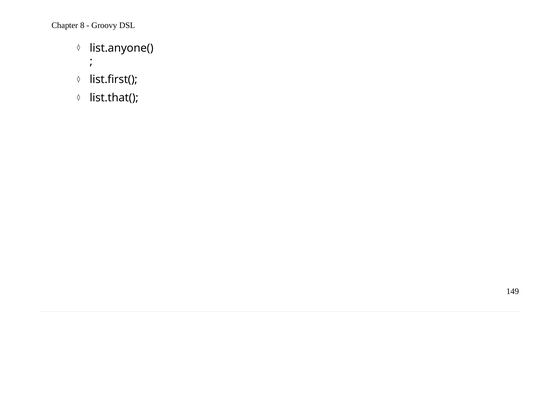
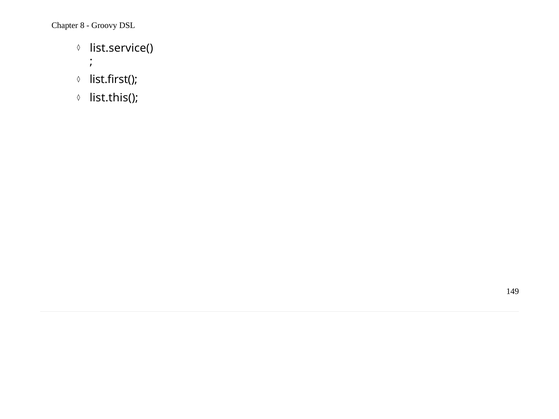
list.anyone(: list.anyone( -> list.service( (121, 48)
list.that(: list.that( -> list.this( (114, 98)
